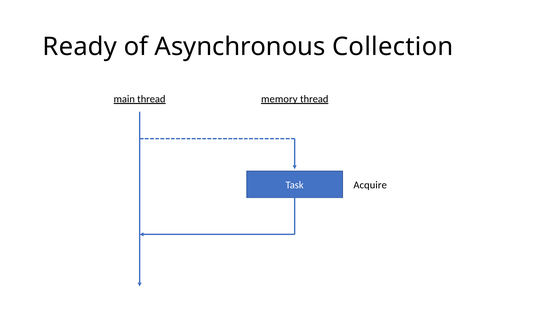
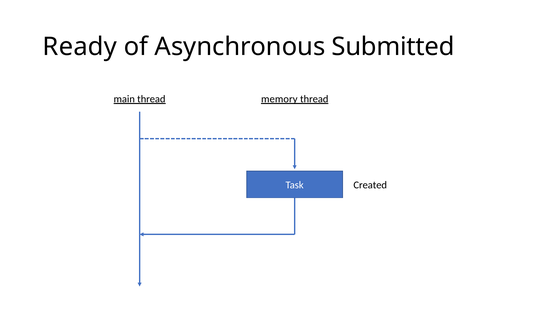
Collection: Collection -> Submitted (393, 47)
Acquire: Acquire -> Created (370, 185)
